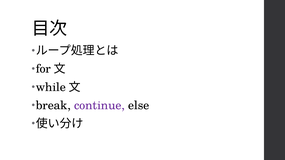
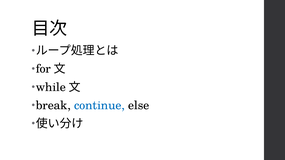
continue colour: purple -> blue (99, 106)
